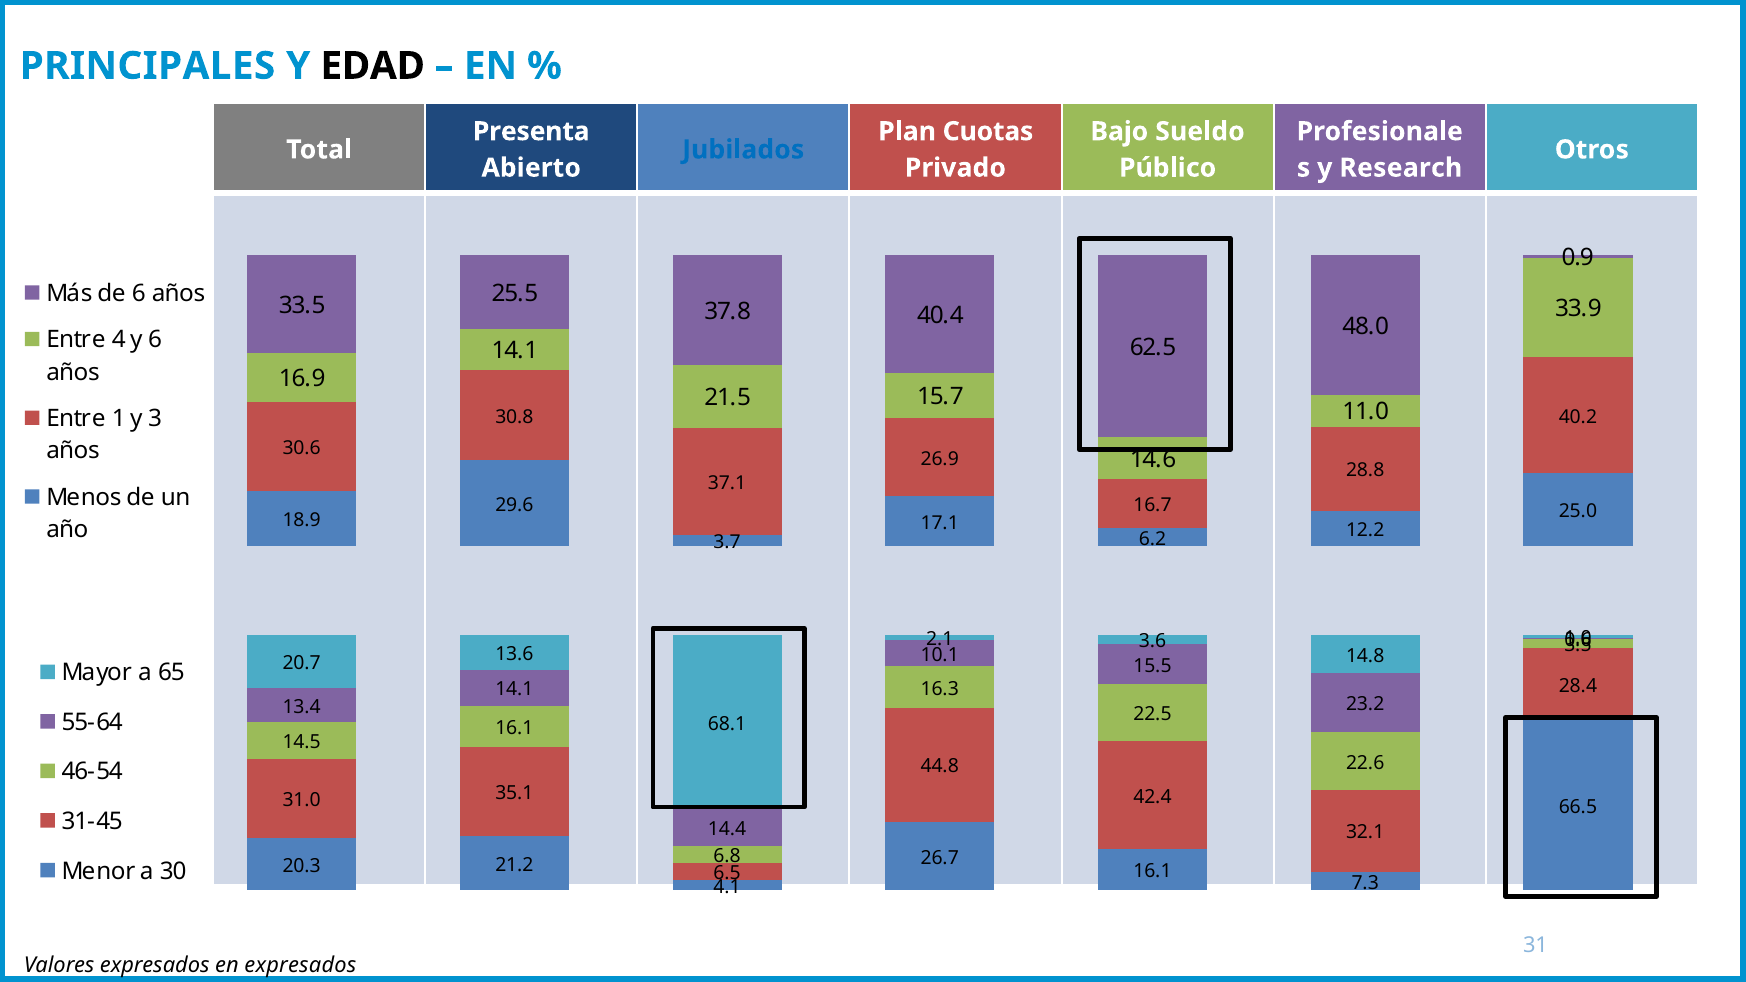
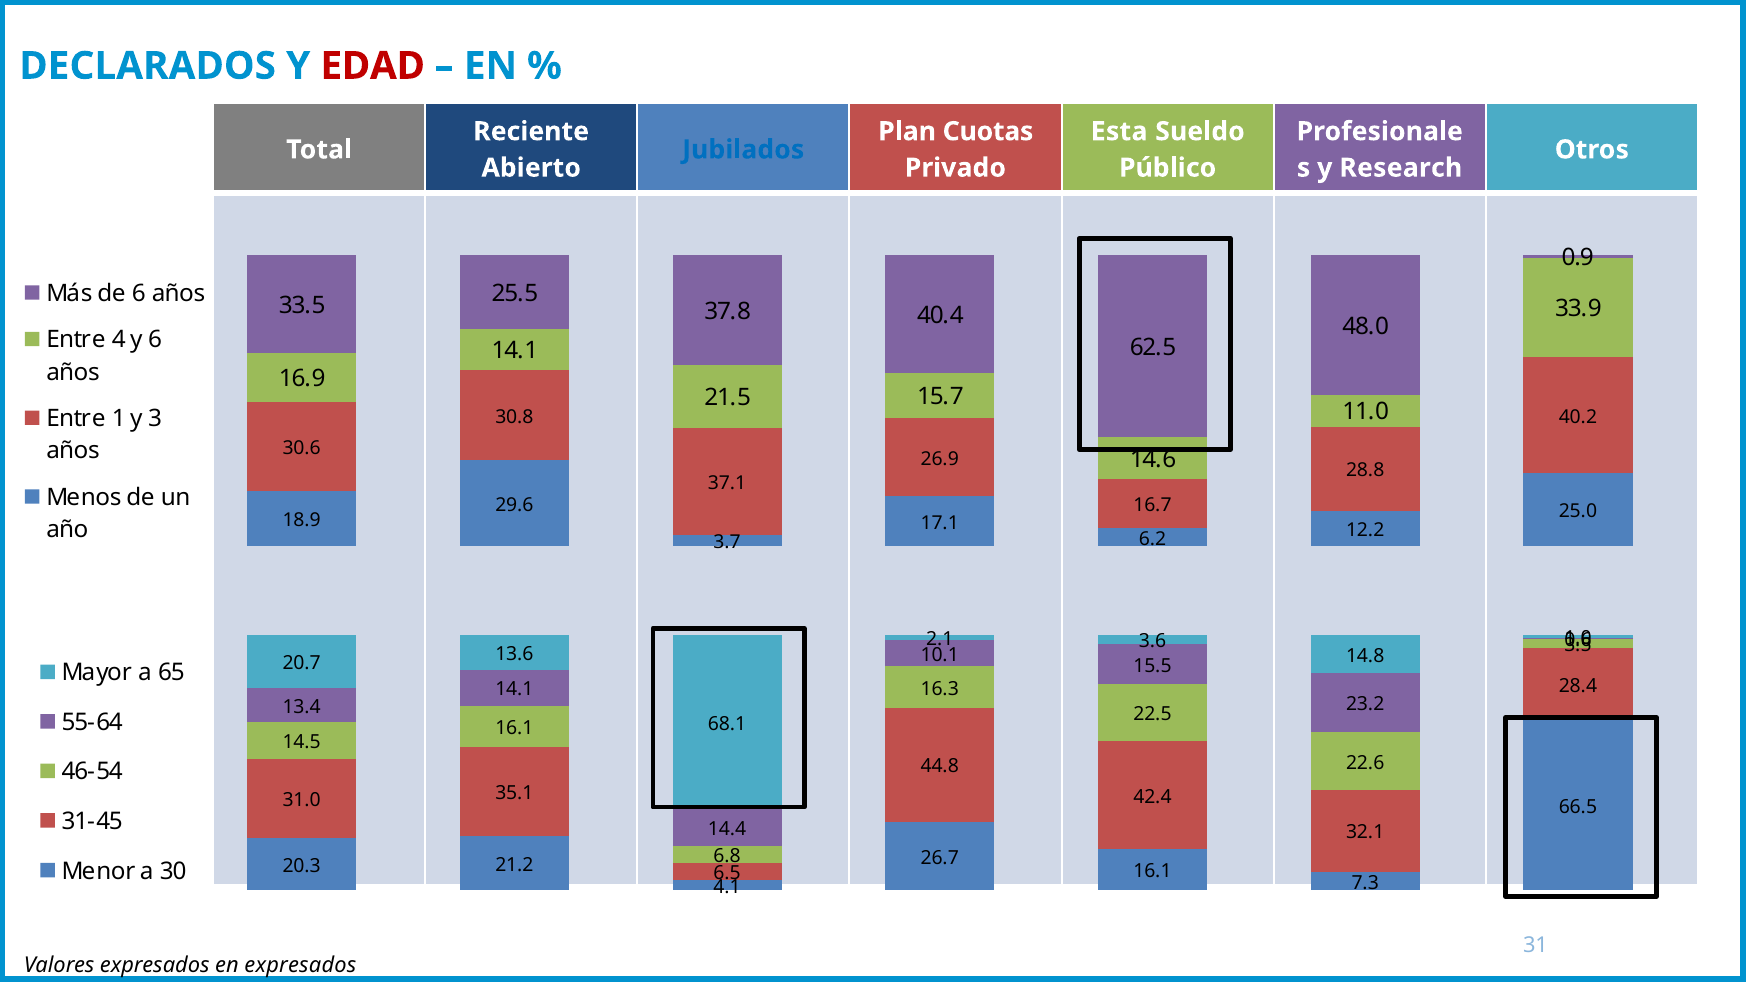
PRINCIPALES: PRINCIPALES -> DECLARADOS (148, 66)
EDAD colour: black -> red (373, 66)
Presenta: Presenta -> Reciente (531, 131)
Bajo: Bajo -> Esta (1119, 131)
